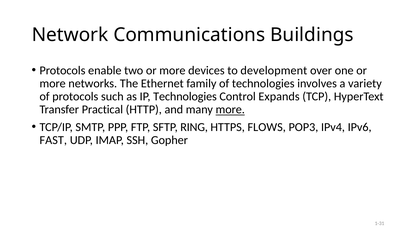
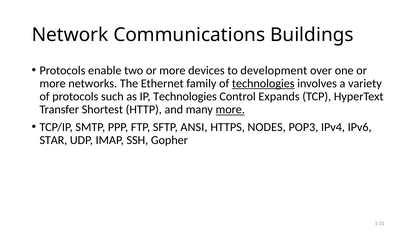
technologies underline: none -> present (263, 83)
Practical: Practical -> Shortest (102, 110)
RING: RING -> ANSI (194, 127)
FLOWS: FLOWS -> NODES (267, 127)
FAST: FAST -> STAR (53, 140)
